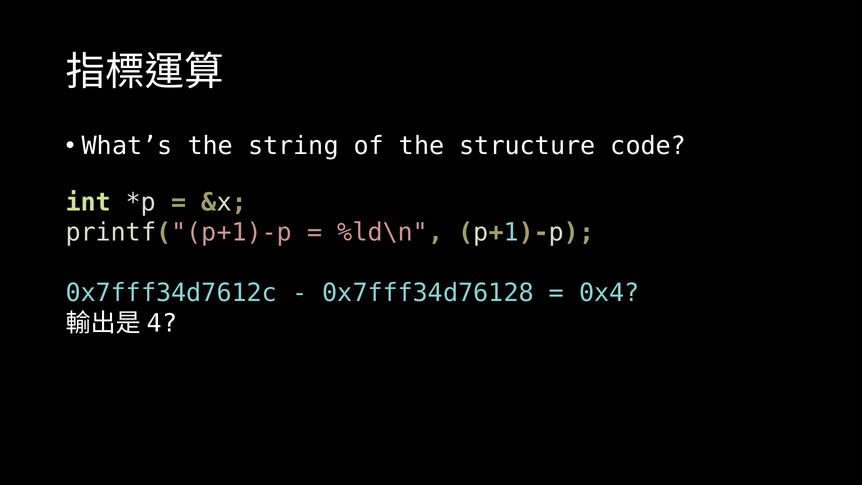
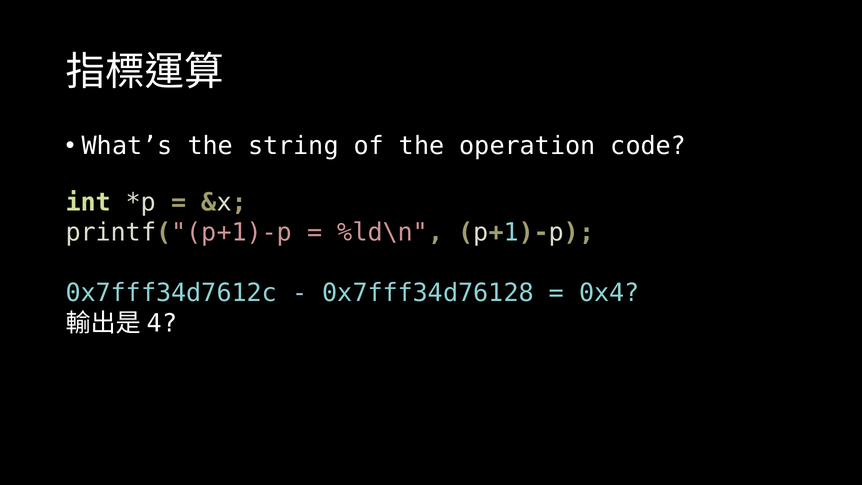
structure: structure -> operation (527, 146)
